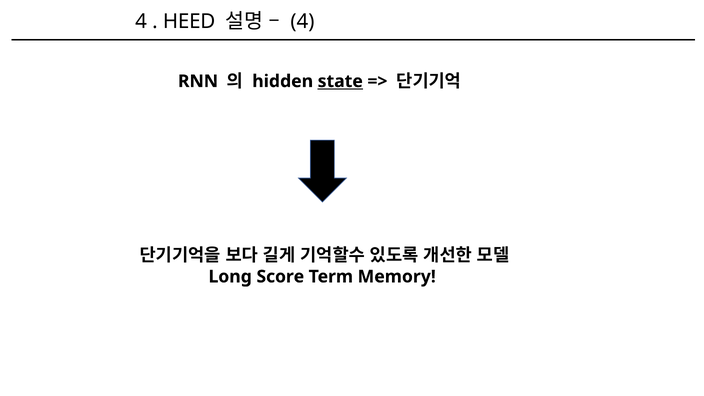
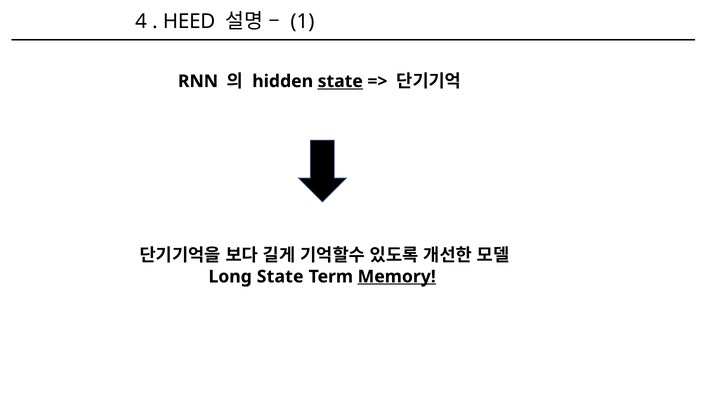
4: 4 -> 1 (302, 21)
Long Score: Score -> State (280, 277)
Memory underline: none -> present (397, 277)
